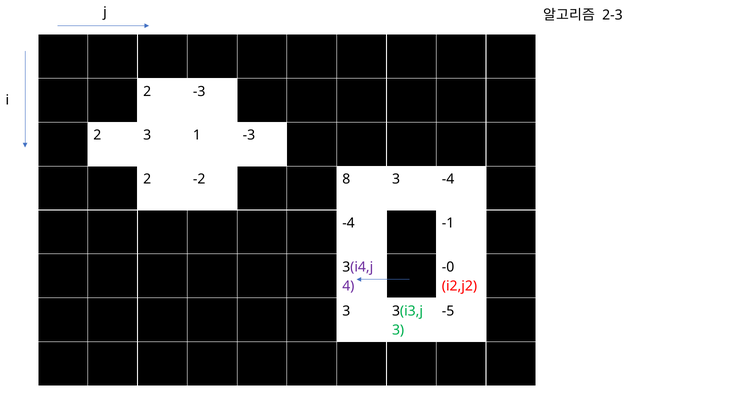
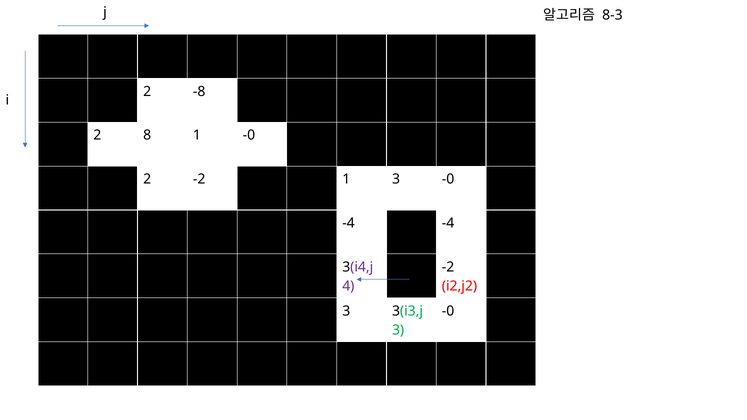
2-3: 2-3 -> 8-3 (612, 15)
2 -3: -3 -> -8 (199, 91)
2 3: 3 -> 8 (147, 135)
1 -3: -3 -> -0 (249, 135)
-2 8: 8 -> 1 (346, 179)
-4: -4 -> -0 (448, 179)
-4 -1: -1 -> -4 (448, 223)
-0: -0 -> -2 (448, 267)
-5: -5 -> -0 (448, 311)
